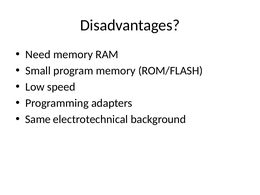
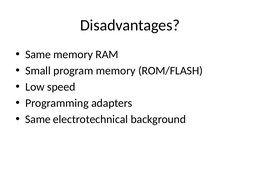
Need: Need -> Same (38, 55)
